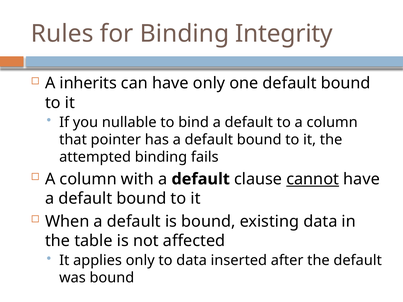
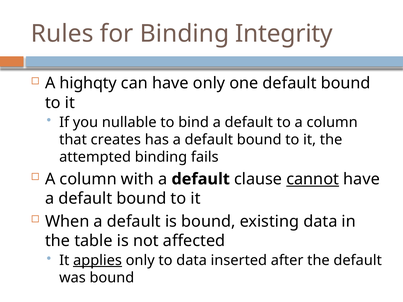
inherits: inherits -> highqty (88, 83)
pointer: pointer -> creates (116, 140)
applies underline: none -> present (98, 260)
